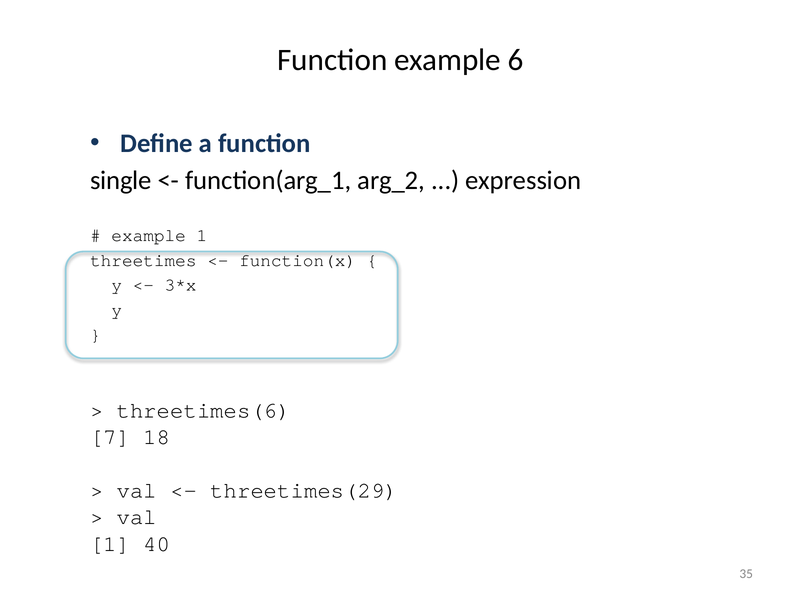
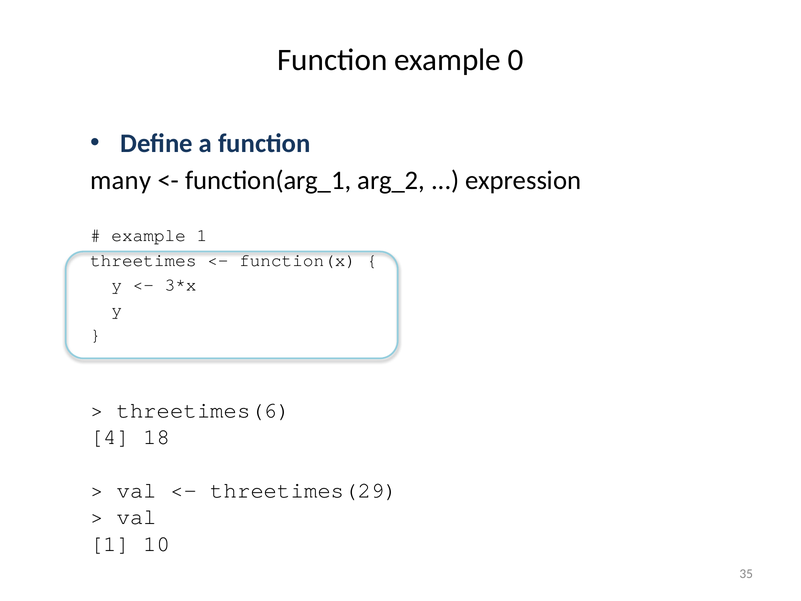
6: 6 -> 0 (516, 60)
single: single -> many (121, 181)
7: 7 -> 4 (110, 437)
40: 40 -> 10 (157, 544)
